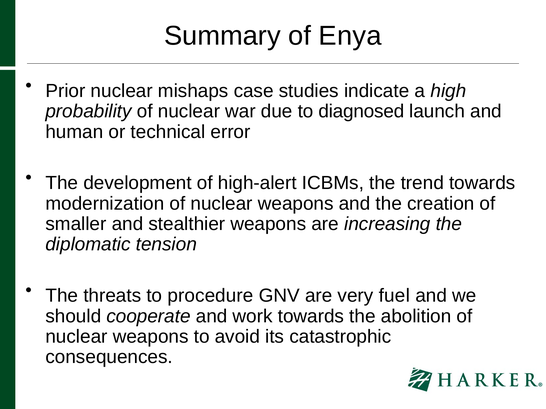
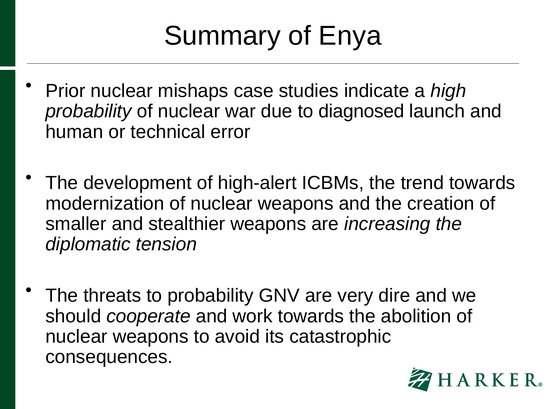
to procedure: procedure -> probability (211, 296)
fuel: fuel -> dire (394, 296)
